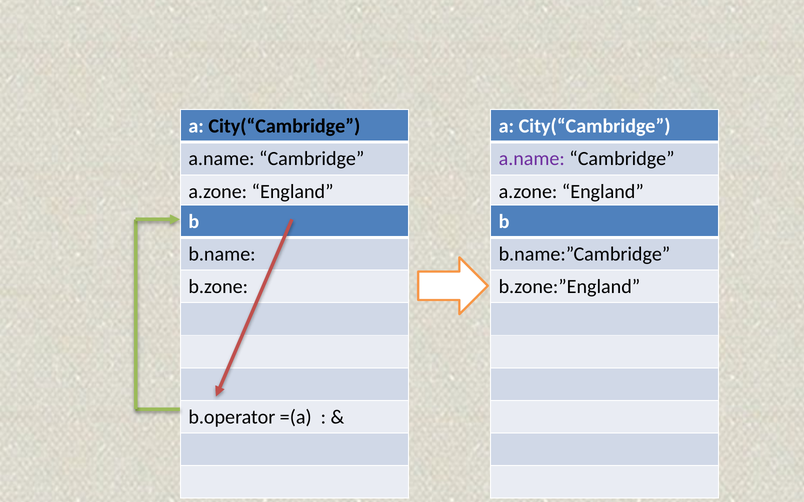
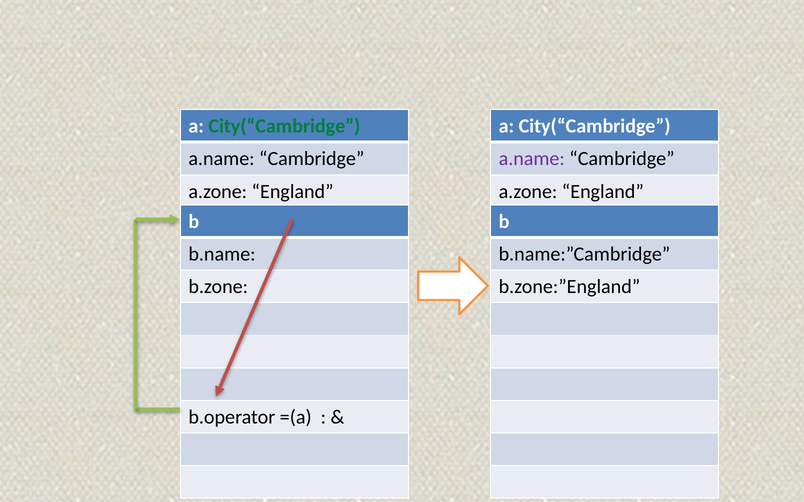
City(“Cambridge colour: black -> green (284, 126)
